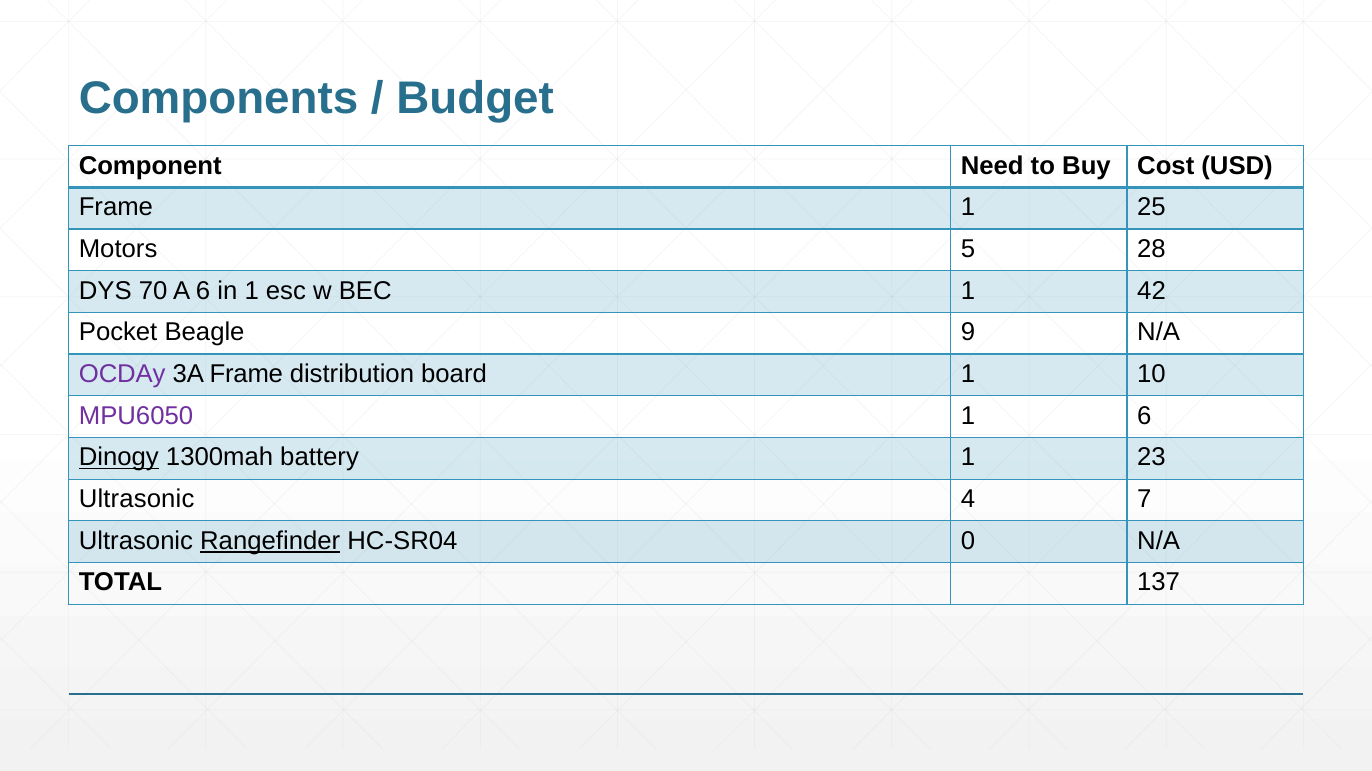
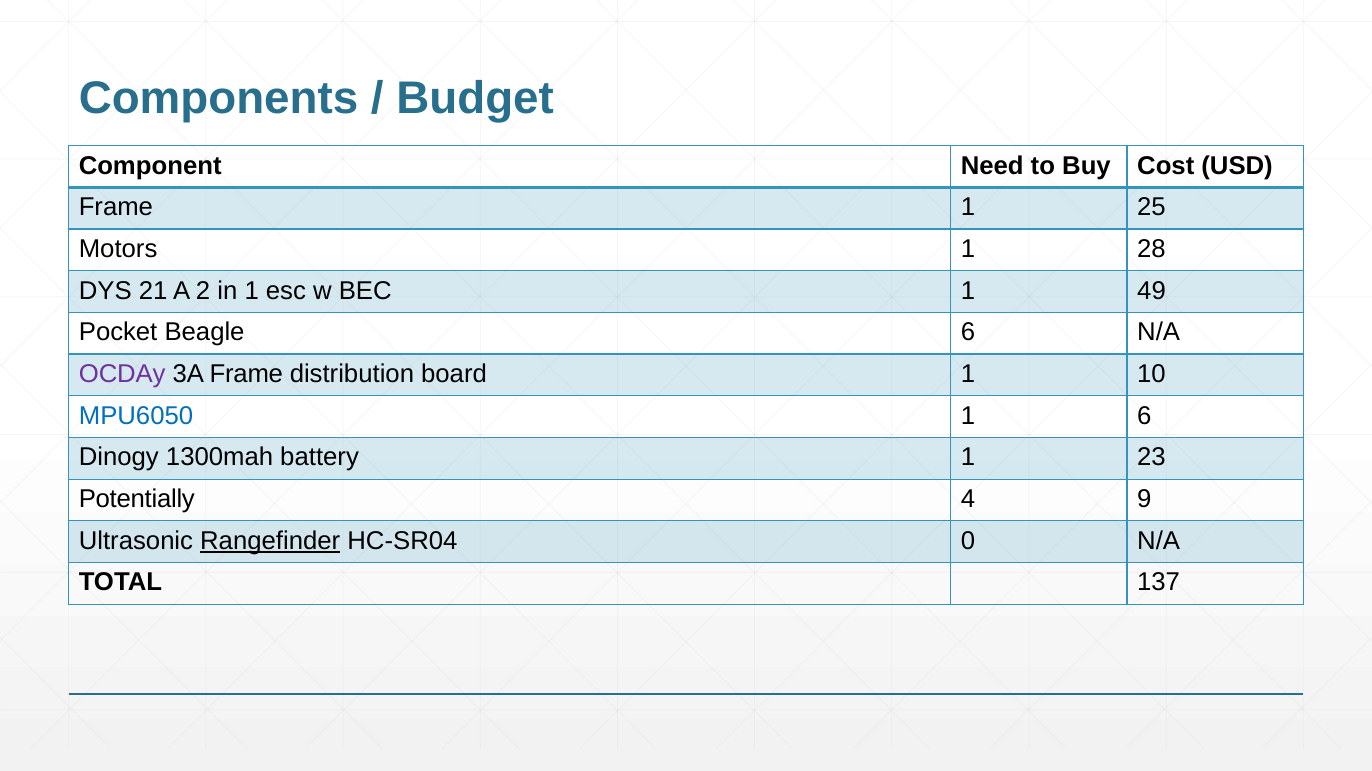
Motors 5: 5 -> 1 (968, 249)
70: 70 -> 21 (153, 291)
A 6: 6 -> 2 (203, 291)
42: 42 -> 49 (1152, 291)
Beagle 9: 9 -> 6 (968, 333)
MPU6050 colour: purple -> blue (136, 416)
Dinogy underline: present -> none (119, 458)
Ultrasonic: Ultrasonic -> Potentially (137, 500)
7: 7 -> 9 (1144, 500)
